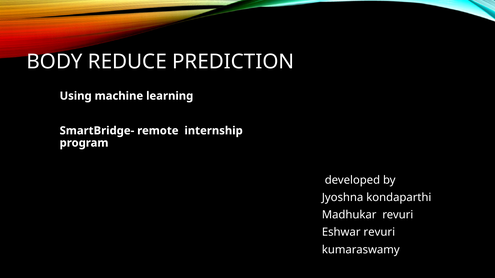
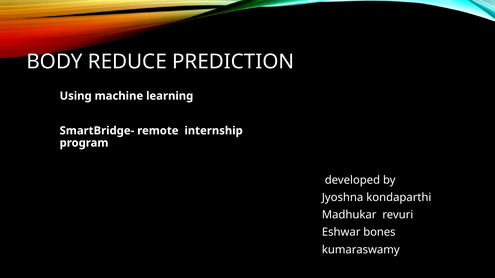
Eshwar revuri: revuri -> bones (379, 233)
